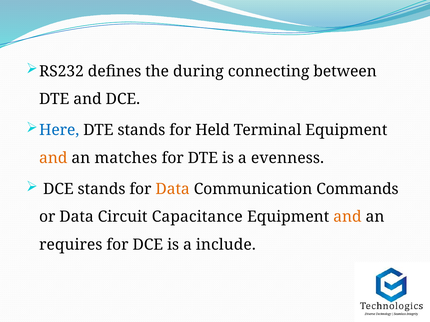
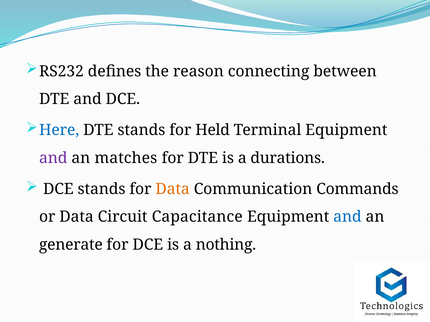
during: during -> reason (198, 71)
and colour: orange -> purple (53, 158)
evenness: evenness -> durations (288, 158)
and colour: orange -> blue (347, 217)
requires: requires -> generate (71, 245)
include: include -> nothing (226, 245)
